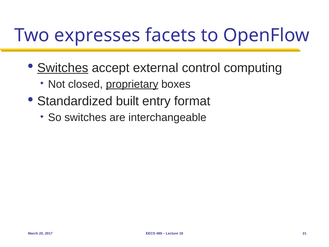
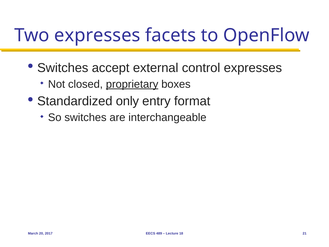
Switches underline: present -> none (63, 68)
control computing: computing -> expresses (253, 68)
built: built -> only (127, 101)
